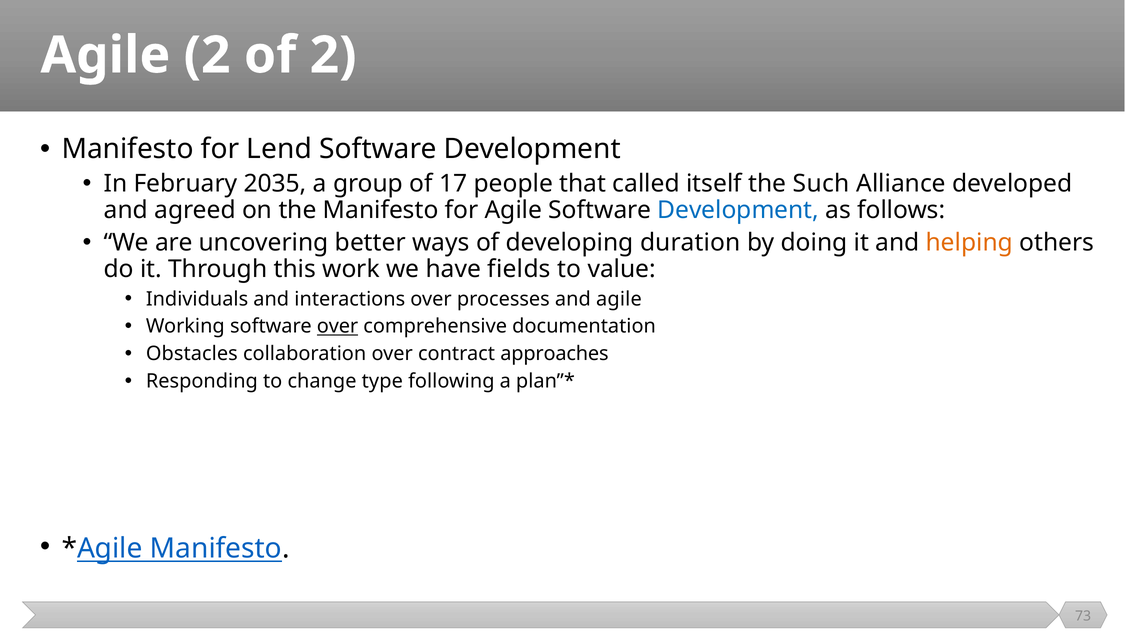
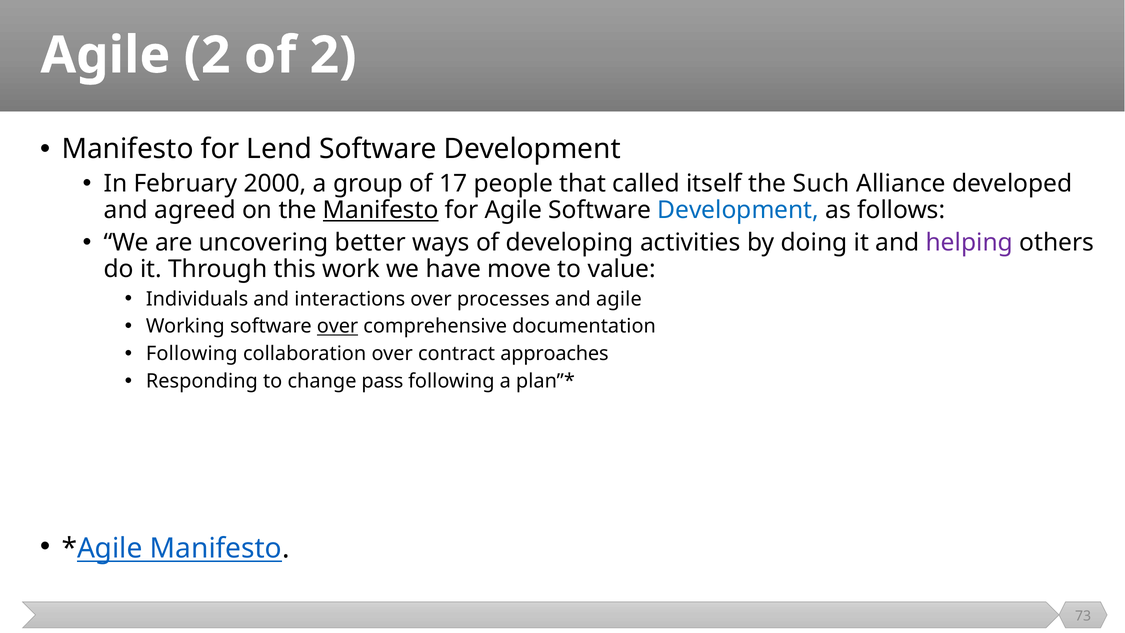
2035: 2035 -> 2000 (275, 183)
Manifesto underline: none -> present (381, 210)
duration: duration -> activities (690, 242)
helping colour: orange -> purple (969, 242)
fields: fields -> move (519, 269)
Obstacles: Obstacles -> Following (192, 354)
type: type -> pass (382, 381)
